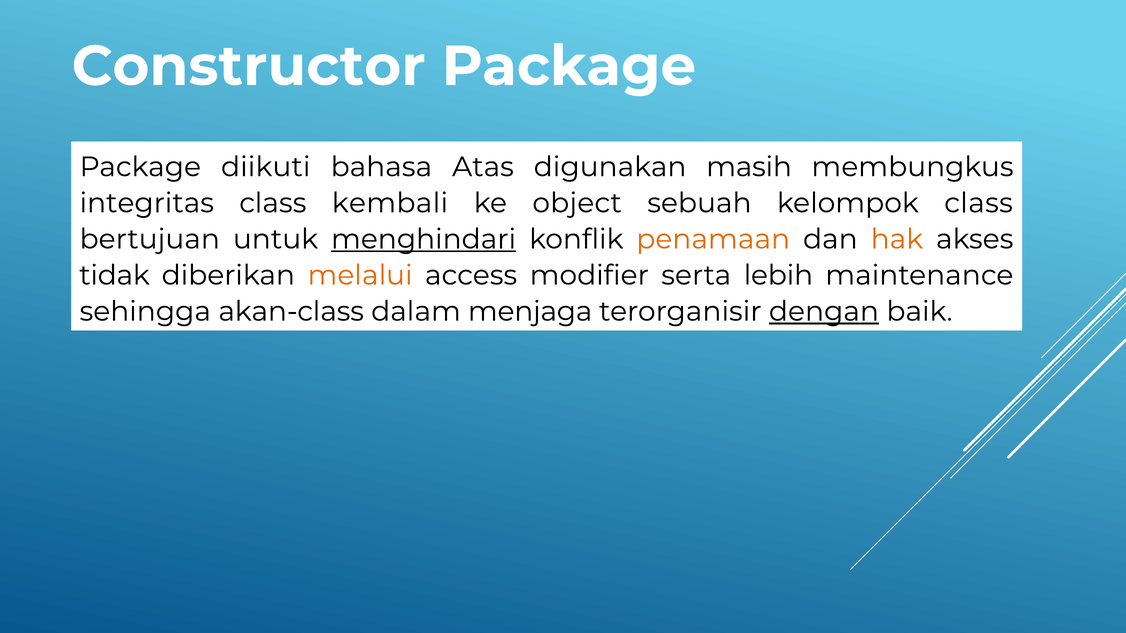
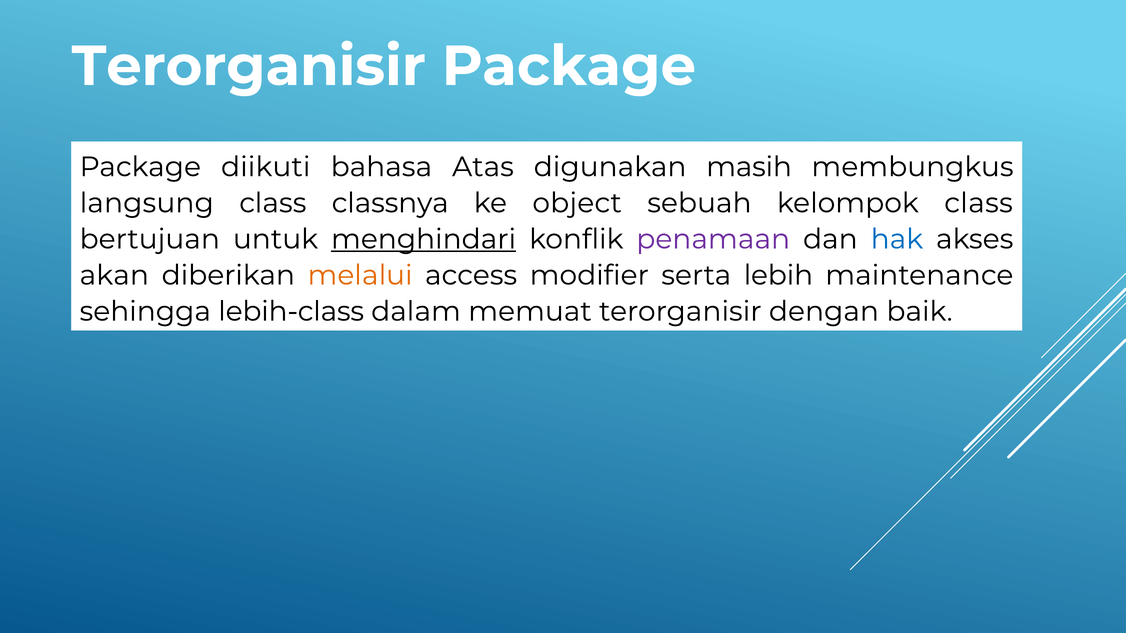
Constructor: Constructor -> Terorganisir (249, 66)
integritas: integritas -> langsung (147, 203)
kembali: kembali -> classnya (390, 203)
penamaan colour: orange -> purple (713, 239)
hak colour: orange -> blue (897, 239)
tidak: tidak -> akan (114, 275)
akan-class: akan-class -> lebih-class (291, 312)
menjaga: menjaga -> memuat (530, 312)
dengan underline: present -> none (824, 312)
